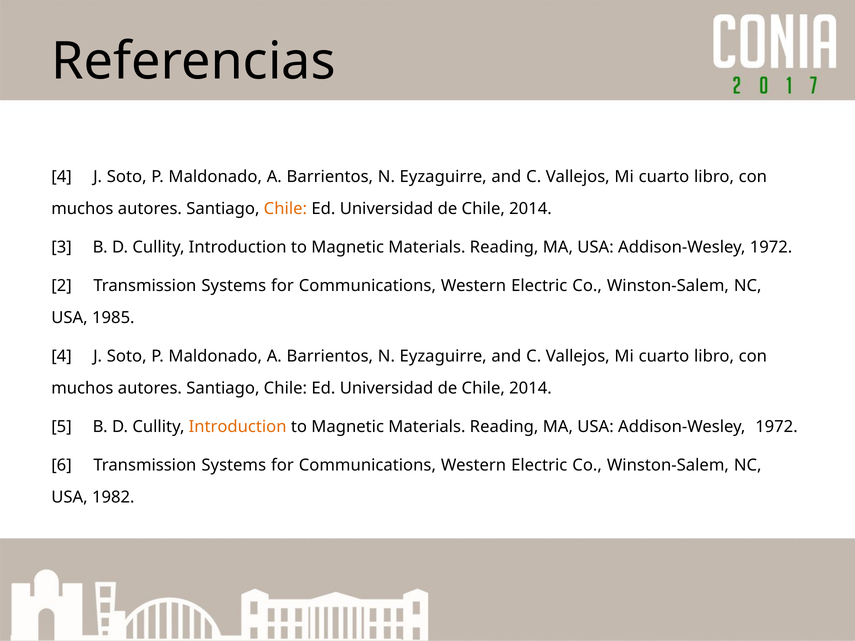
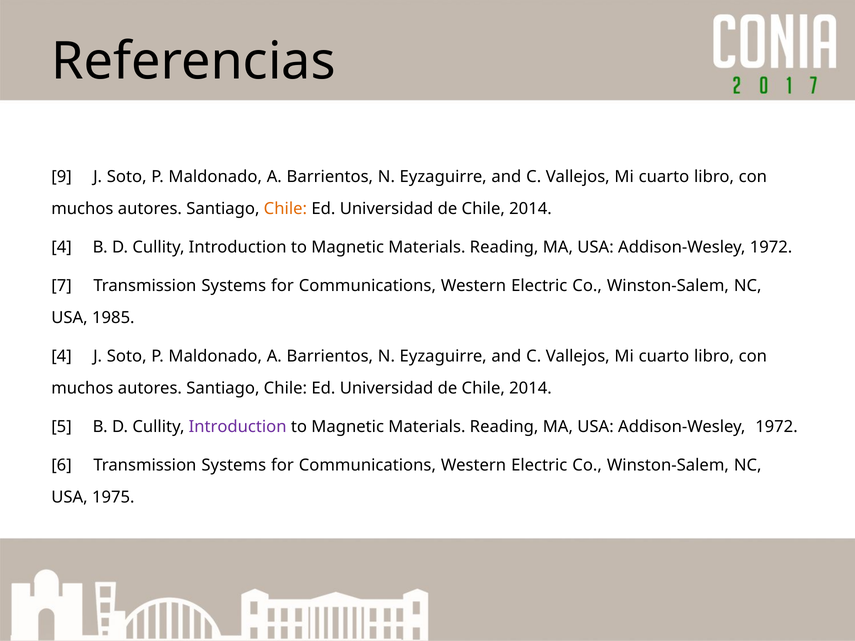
4: 4 -> 9 (62, 177)
3: 3 -> 4 (62, 247)
2: 2 -> 7 (62, 286)
Introduction colour: orange -> purple (238, 427)
1982: 1982 -> 1975 (113, 498)
